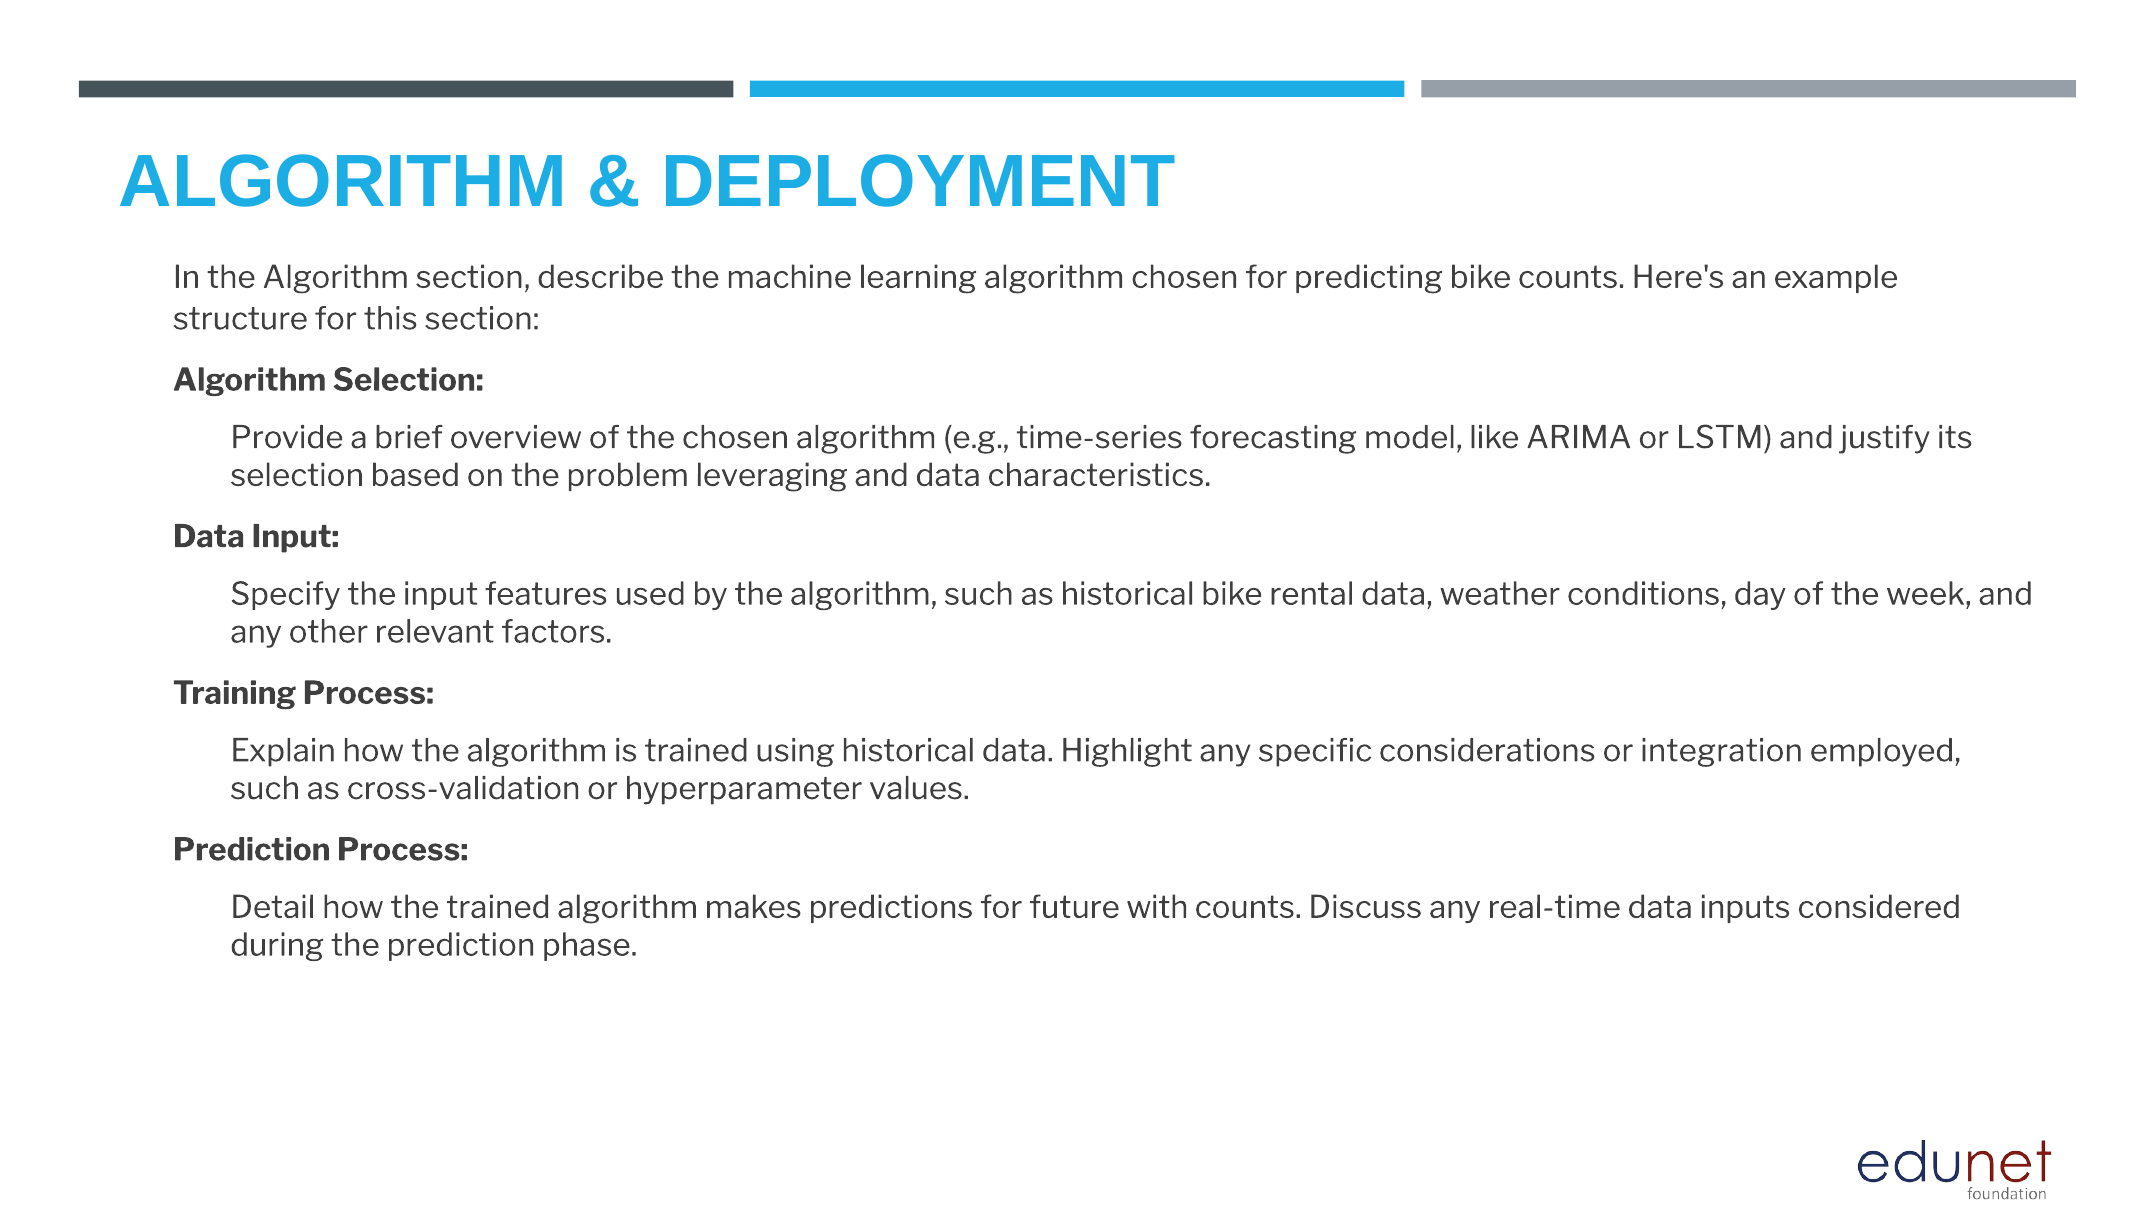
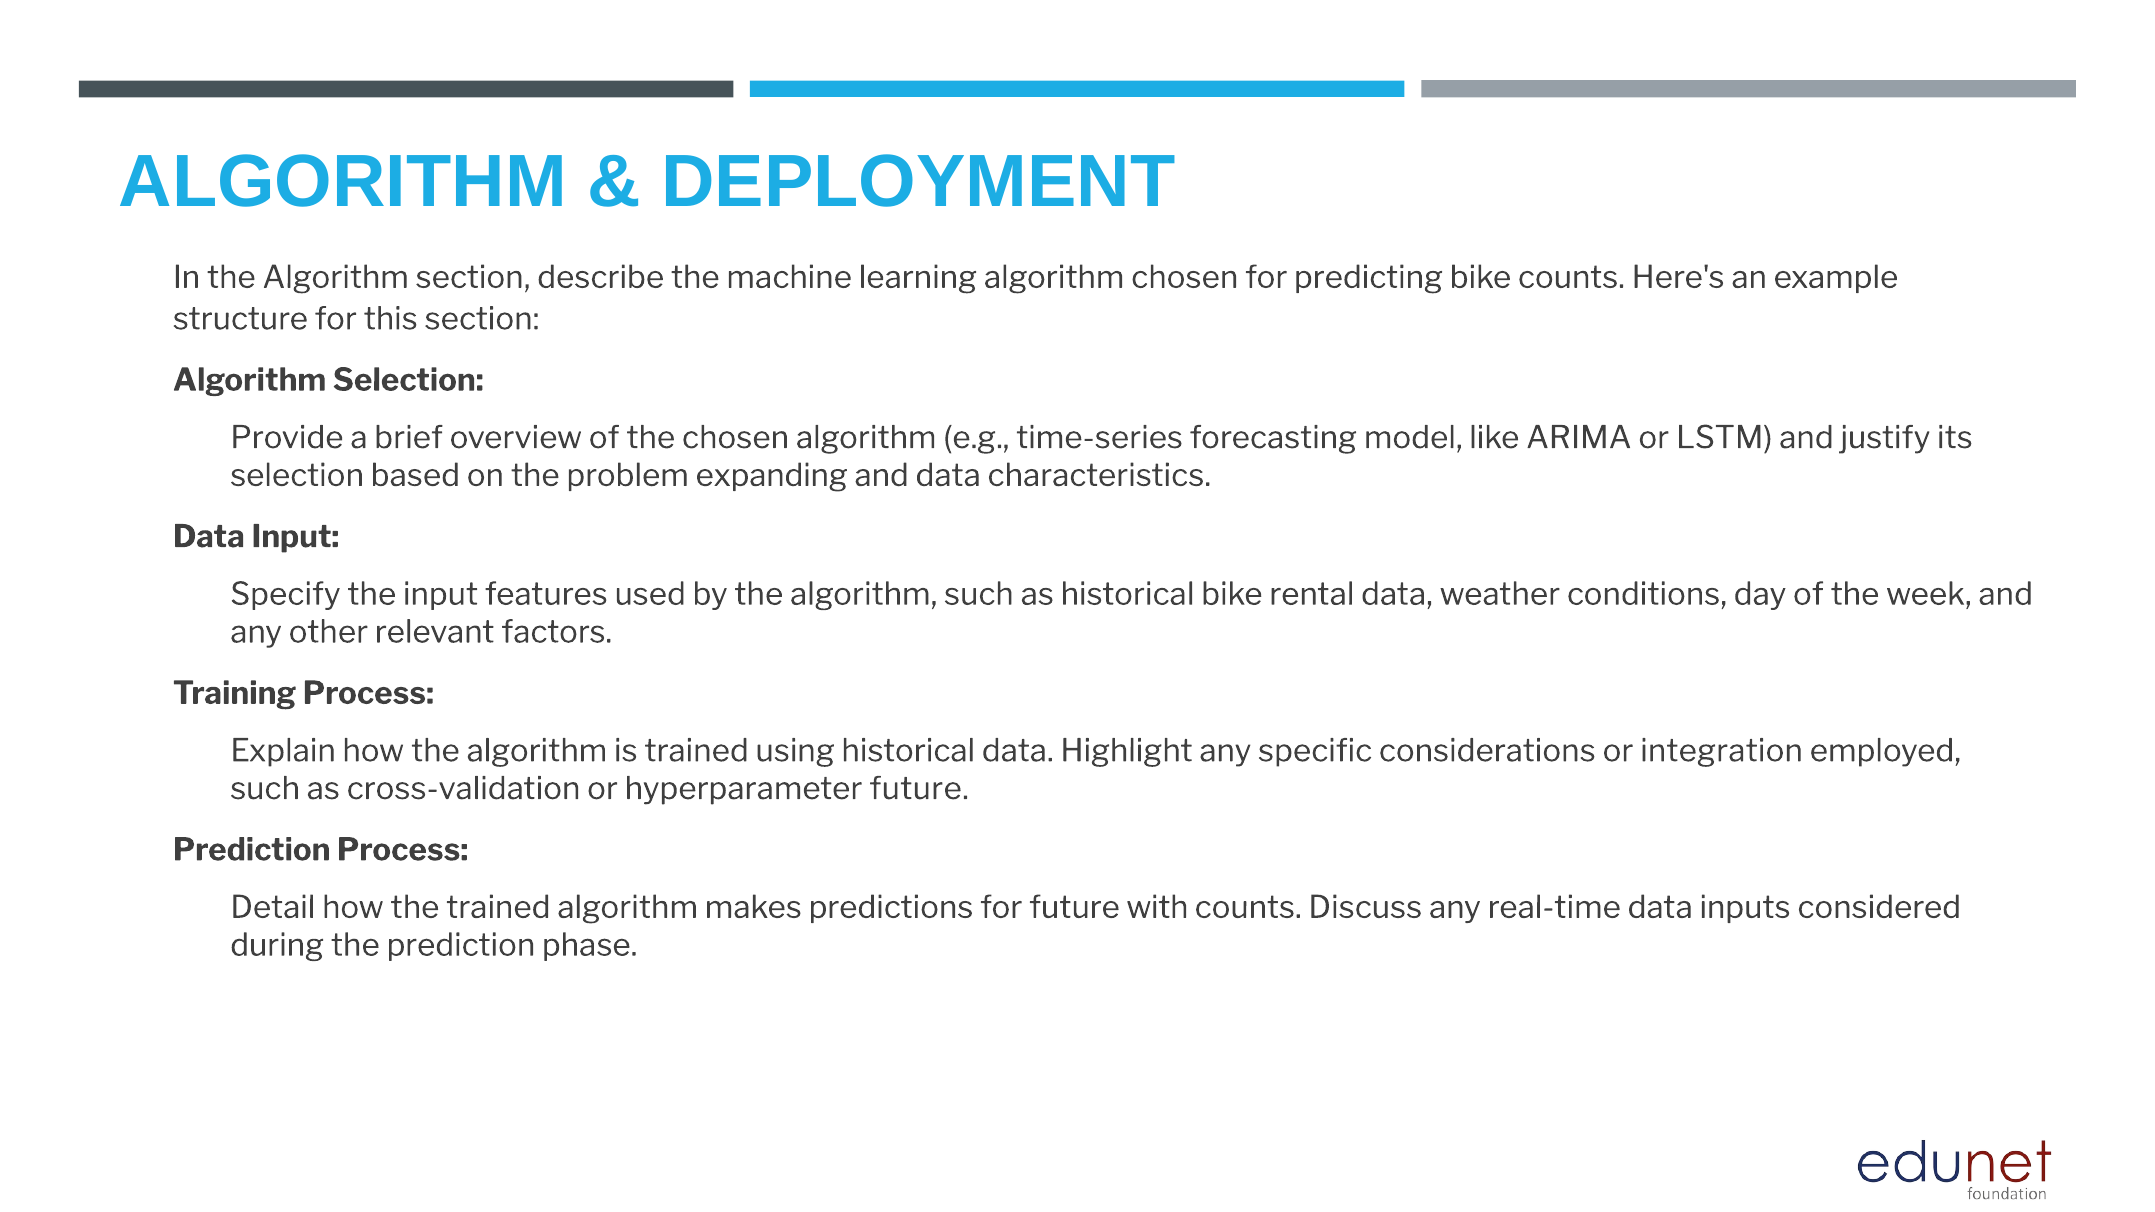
leveraging: leveraging -> expanding (772, 476)
hyperparameter values: values -> future (919, 789)
